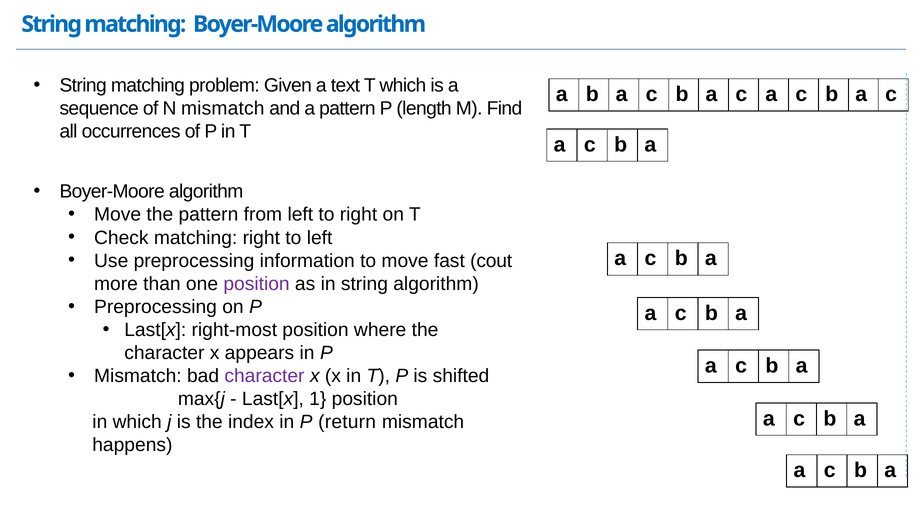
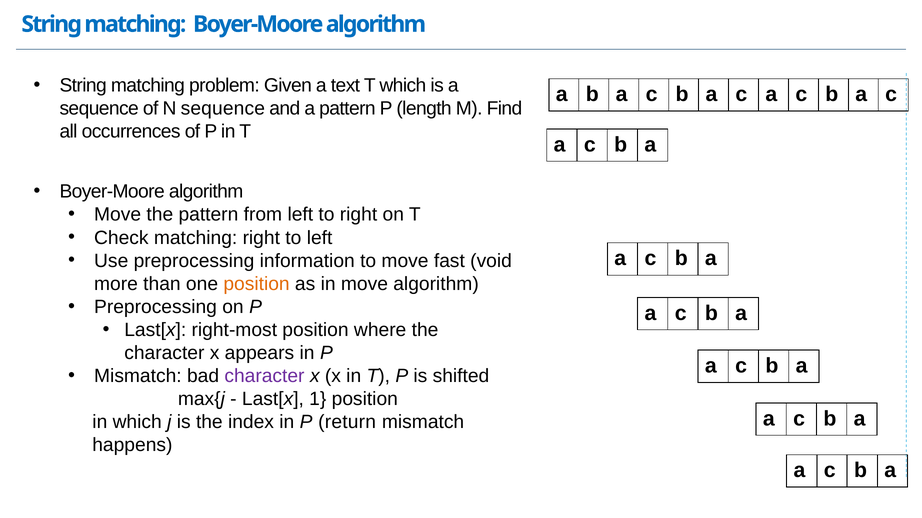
N mismatch: mismatch -> sequence (223, 109)
cout: cout -> void (491, 261)
position colour: purple -> orange (257, 284)
in string: string -> move (364, 284)
